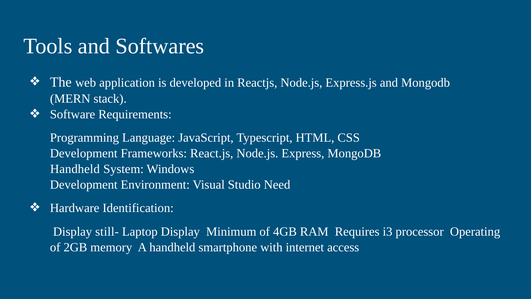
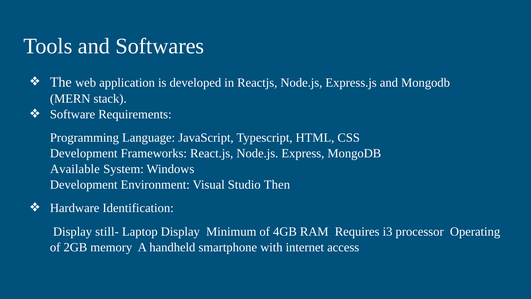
Handheld: Handheld -> Available (75, 169)
Need: Need -> Then (277, 184)
